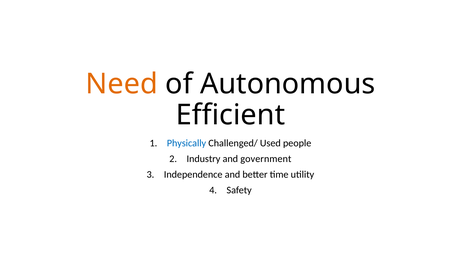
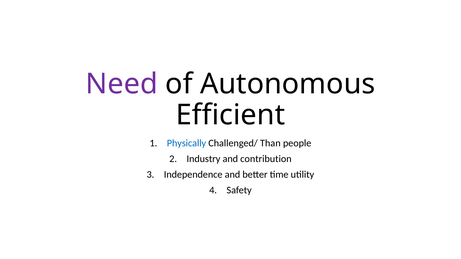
Need colour: orange -> purple (122, 84)
Used: Used -> Than (270, 143)
government: government -> contribution (266, 159)
